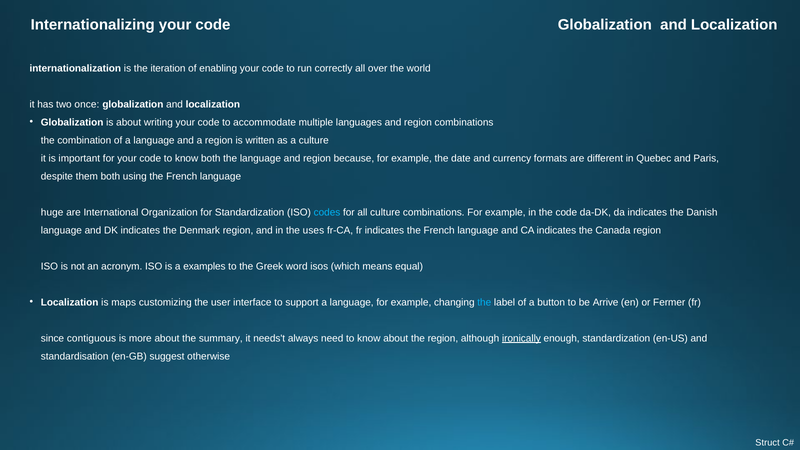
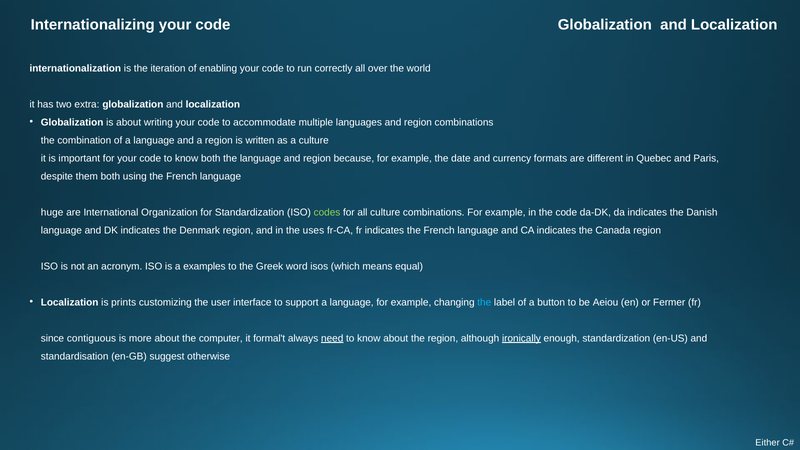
once: once -> extra (87, 104)
codes colour: light blue -> light green (327, 212)
maps: maps -> prints (124, 302)
Arrive: Arrive -> Aeiou (606, 302)
summary: summary -> computer (221, 338)
needs't: needs't -> formal't (269, 338)
need underline: none -> present (332, 338)
Struct: Struct -> Either (767, 443)
